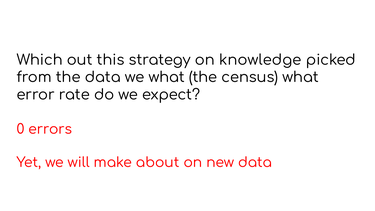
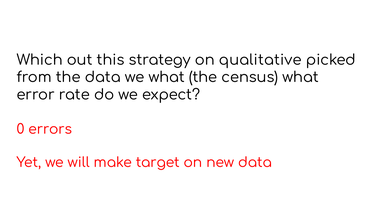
knowledge: knowledge -> qualitative (260, 60)
about: about -> target (158, 162)
